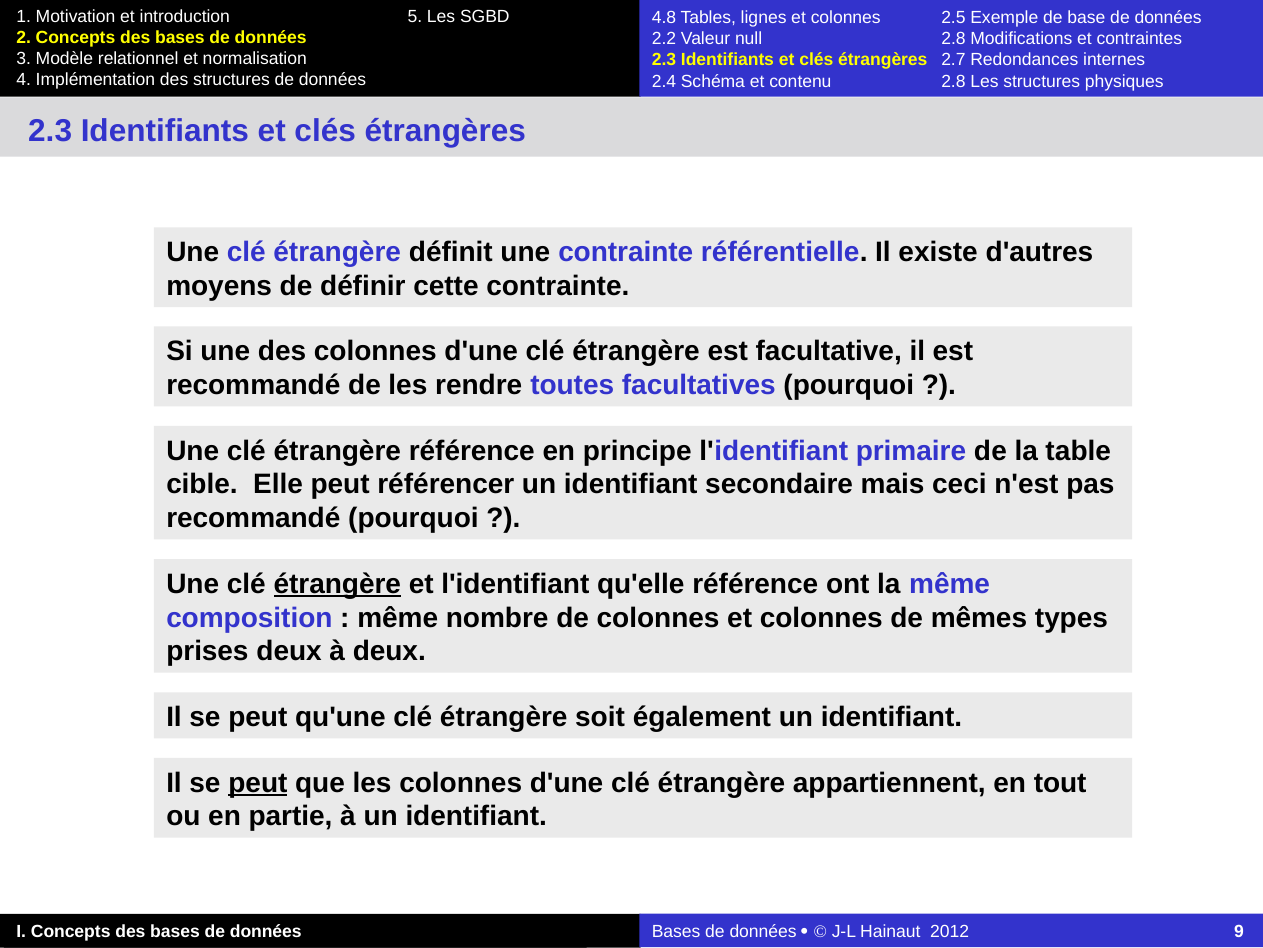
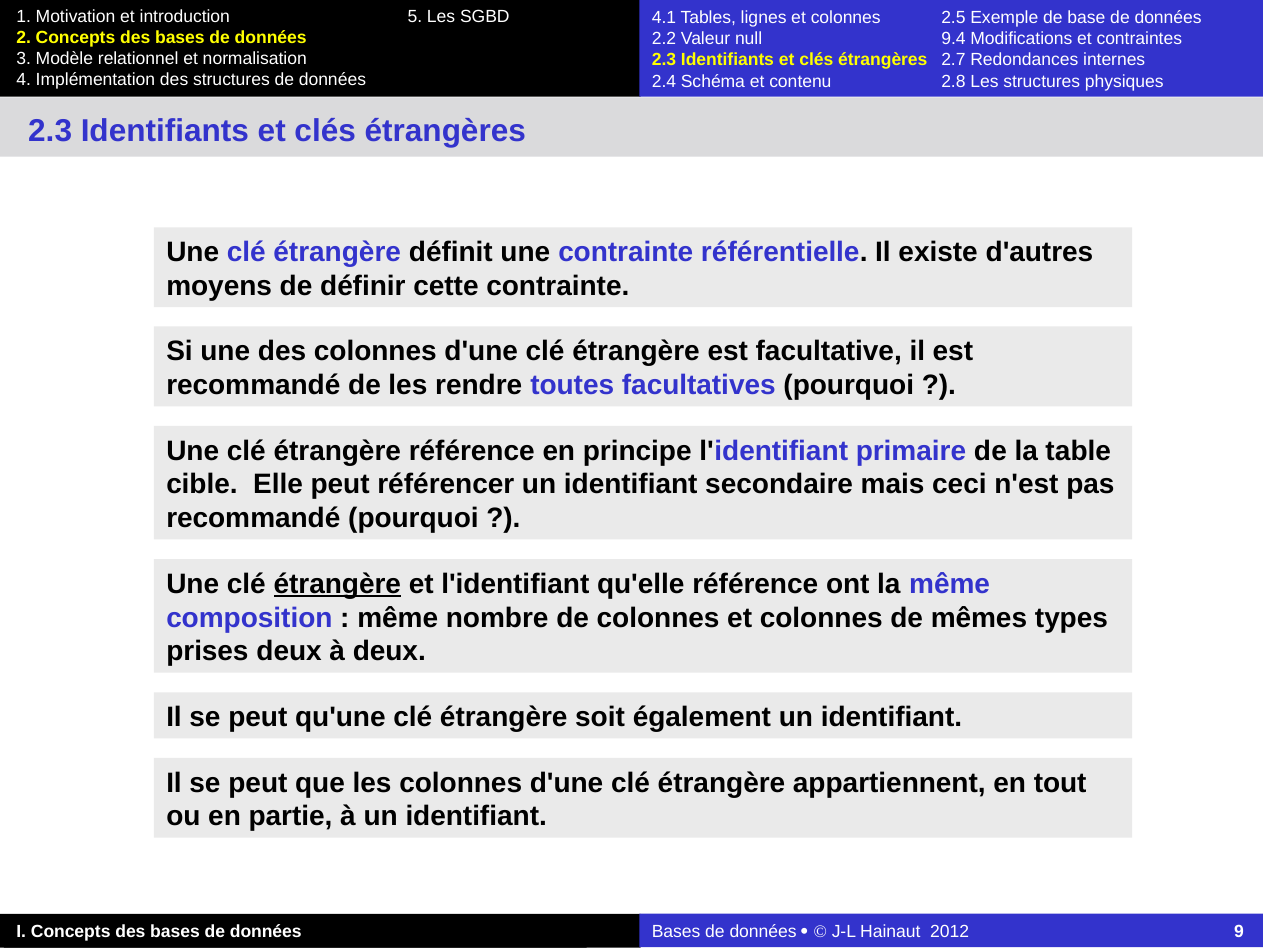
4.8: 4.8 -> 4.1 (664, 18)
null 2.8: 2.8 -> 9.4 (953, 39)
peut underline: present -> none (258, 782)
